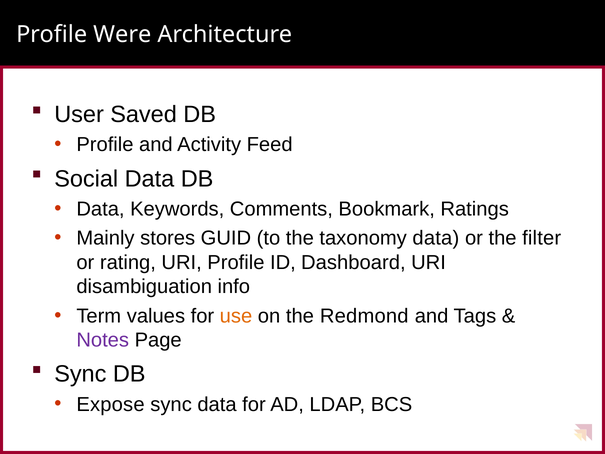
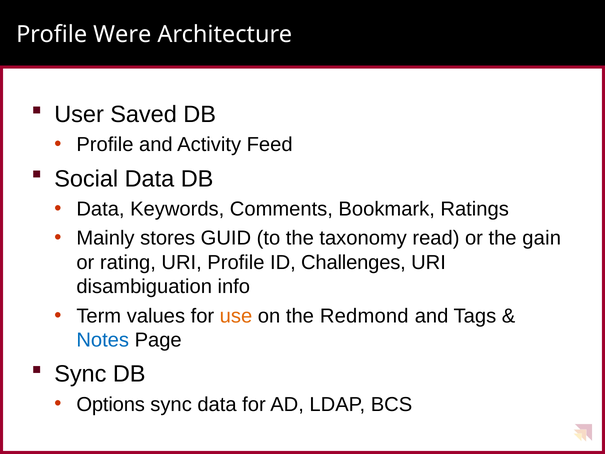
taxonomy data: data -> read (436, 238)
filter: filter -> gain (542, 238)
Dashboard: Dashboard -> Challenges (353, 262)
Notes colour: purple -> blue (103, 340)
Expose: Expose -> Options (111, 404)
